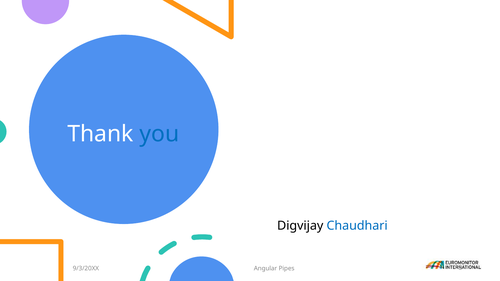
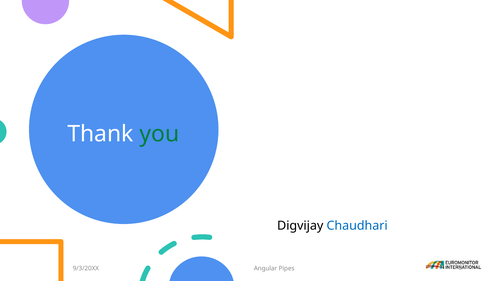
you colour: blue -> green (159, 134)
